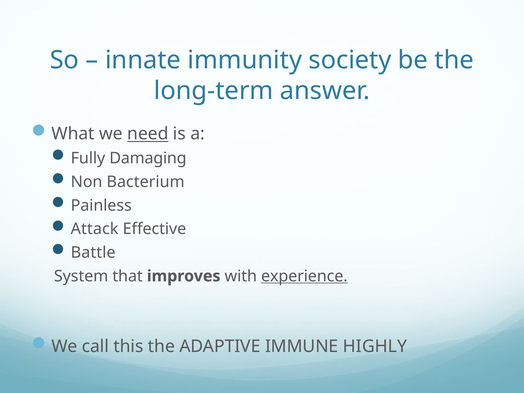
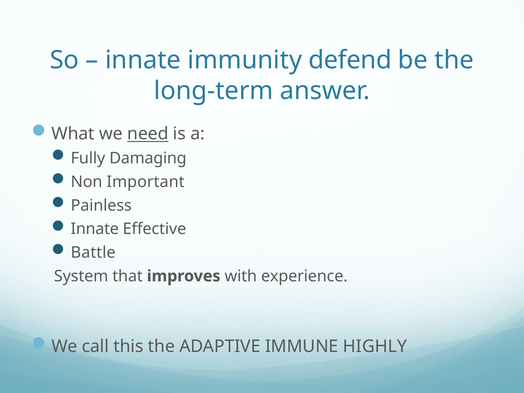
society: society -> defend (350, 60)
Bacterium: Bacterium -> Important (146, 182)
Attack: Attack -> Innate (95, 229)
experience underline: present -> none (304, 276)
